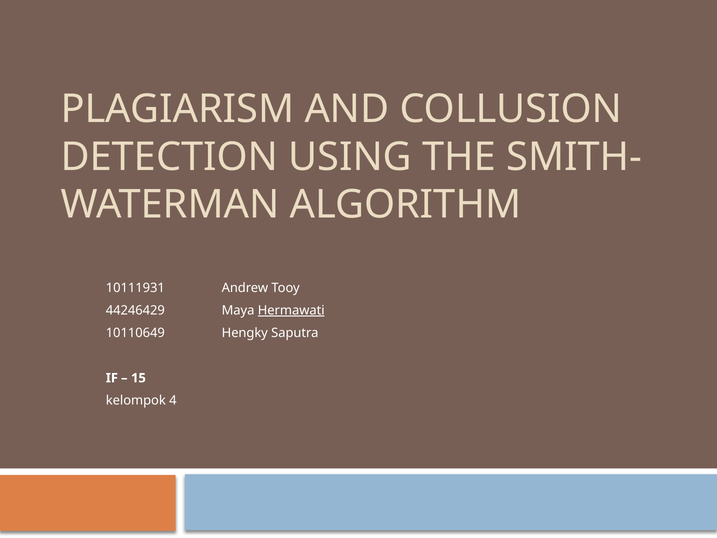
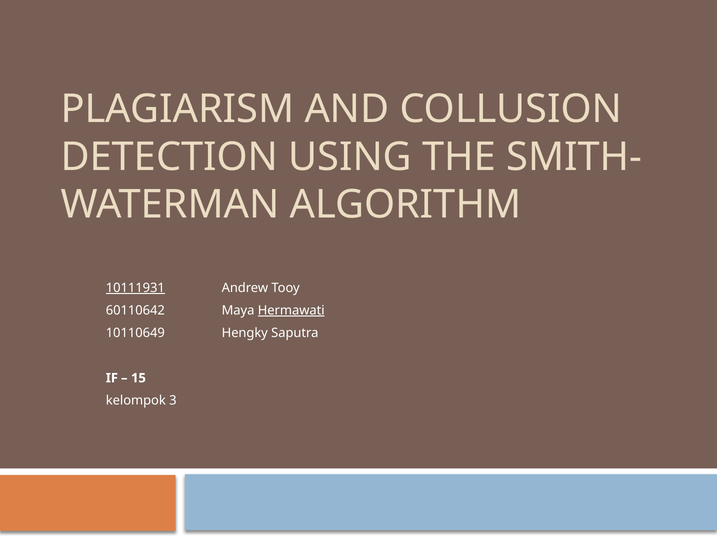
10111931 underline: none -> present (135, 288)
44246429: 44246429 -> 60110642 (135, 310)
4: 4 -> 3 (173, 400)
